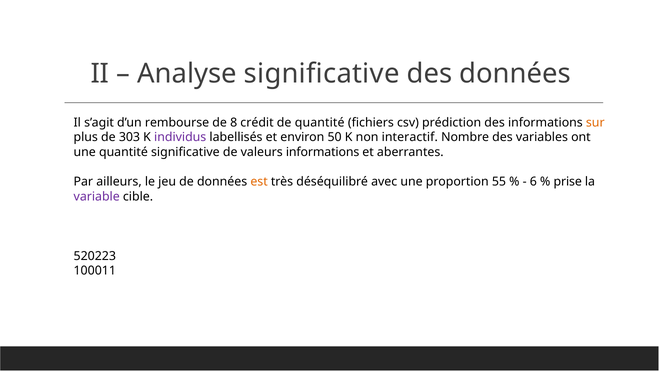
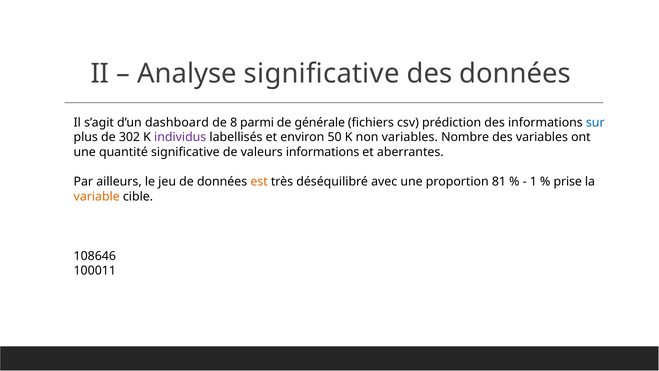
rembourse: rembourse -> dashboard (177, 122)
crédit: crédit -> parmi (257, 122)
de quantité: quantité -> générale (320, 122)
sur colour: orange -> blue (595, 122)
303: 303 -> 302 (129, 137)
non interactif: interactif -> variables (410, 137)
55: 55 -> 81 (499, 182)
6: 6 -> 1 (533, 182)
variable colour: purple -> orange (97, 196)
520223: 520223 -> 108646 (95, 256)
